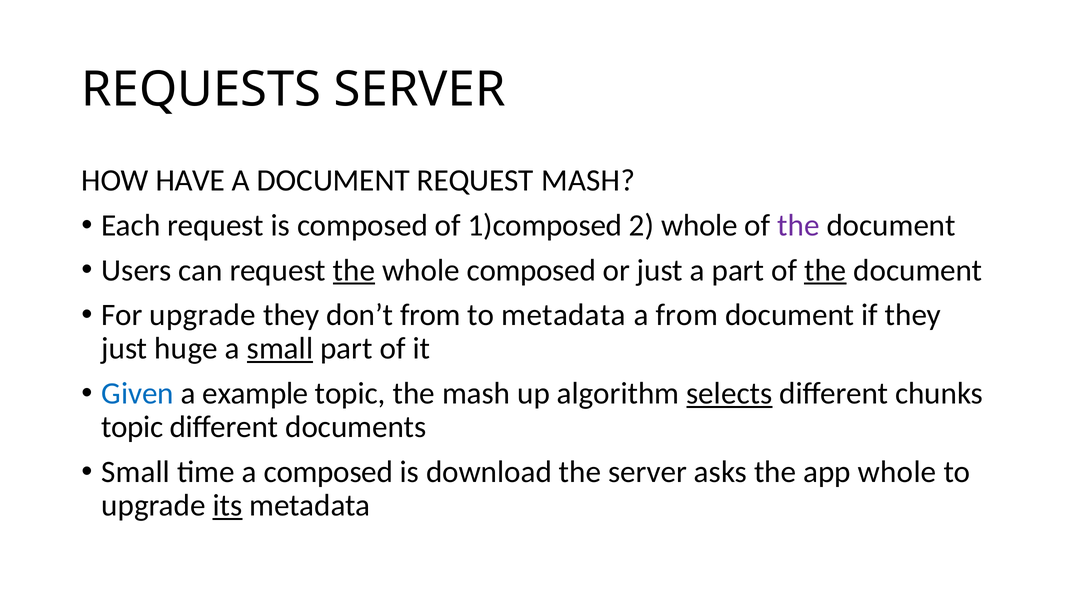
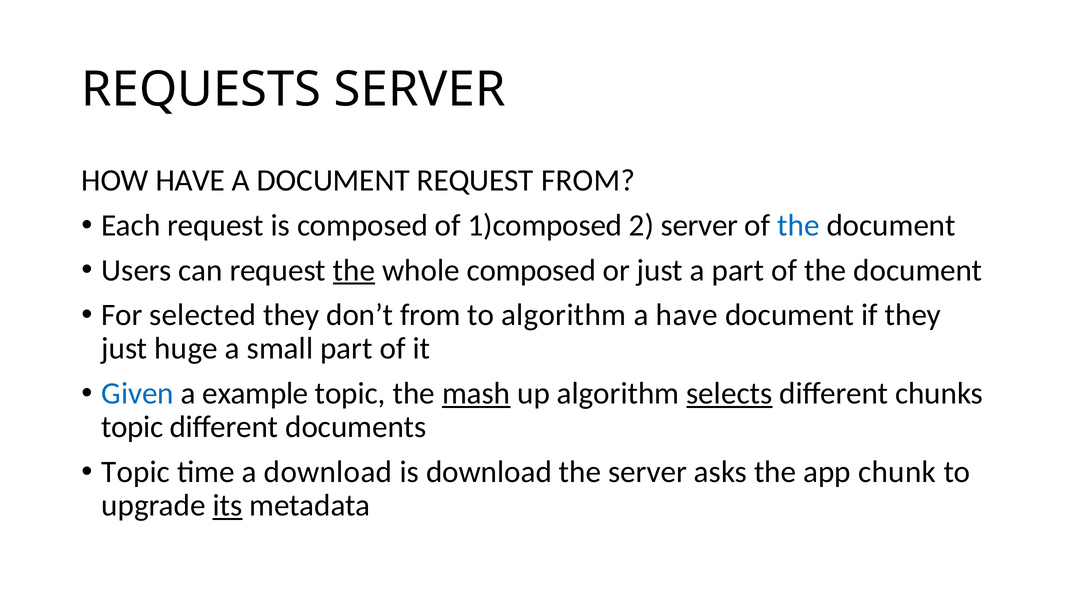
REQUEST MASH: MASH -> FROM (588, 181)
2 whole: whole -> server (699, 225)
the colour: purple -> blue (798, 225)
the underline: present -> none (825, 270)
For upgrade: upgrade -> selected (203, 315)
to metadata: metadata -> algorithm (564, 315)
a from: from -> have (687, 315)
small underline: present -> none (280, 349)
mash underline: none -> present (476, 393)
Small: Small -> Topic (136, 472)
a composed: composed -> download (328, 472)
app whole: whole -> chunk (897, 472)
